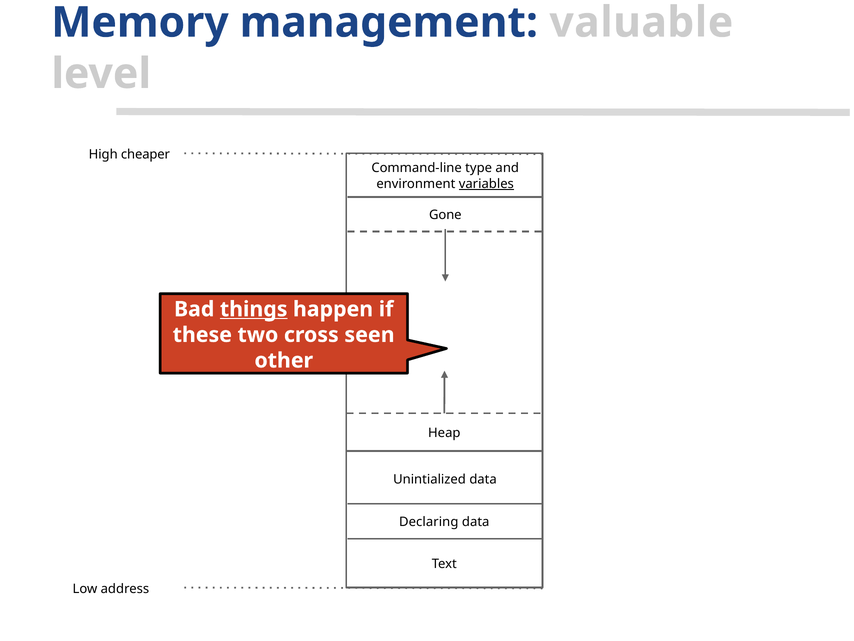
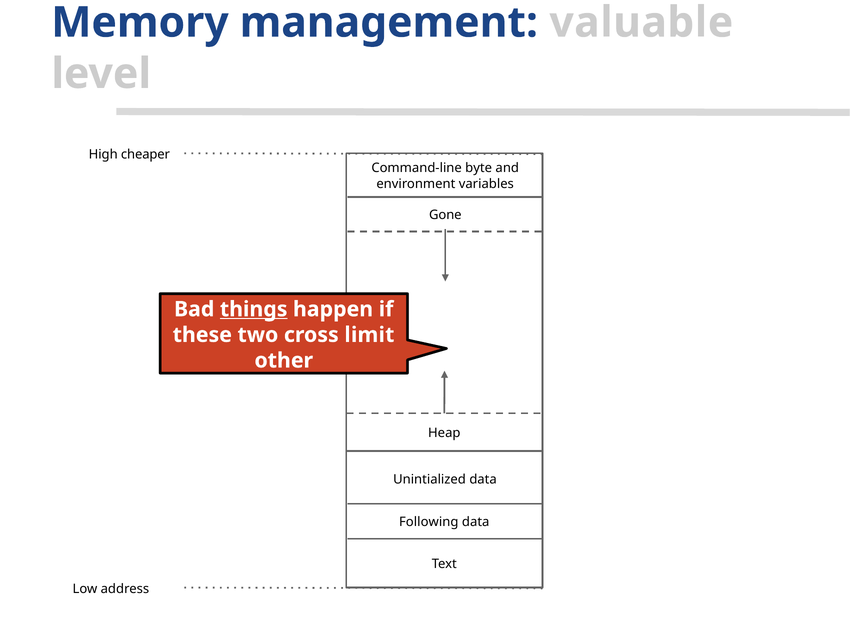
type: type -> byte (479, 168)
variables underline: present -> none (486, 184)
seen: seen -> limit (369, 335)
Declaring: Declaring -> Following (429, 522)
